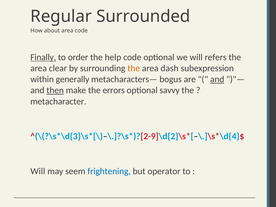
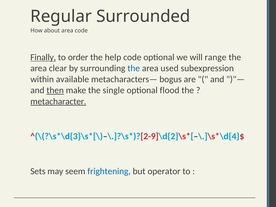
refers: refers -> range (216, 57)
the colour: orange -> blue (134, 68)
dash: dash -> used (170, 68)
generally: generally -> available (73, 79)
and underline: present -> none (217, 79)
errors: errors -> single (114, 90)
savvy: savvy -> flood (170, 90)
metacharacter underline: none -> present (58, 101)
Will: Will -> Sets (38, 171)
